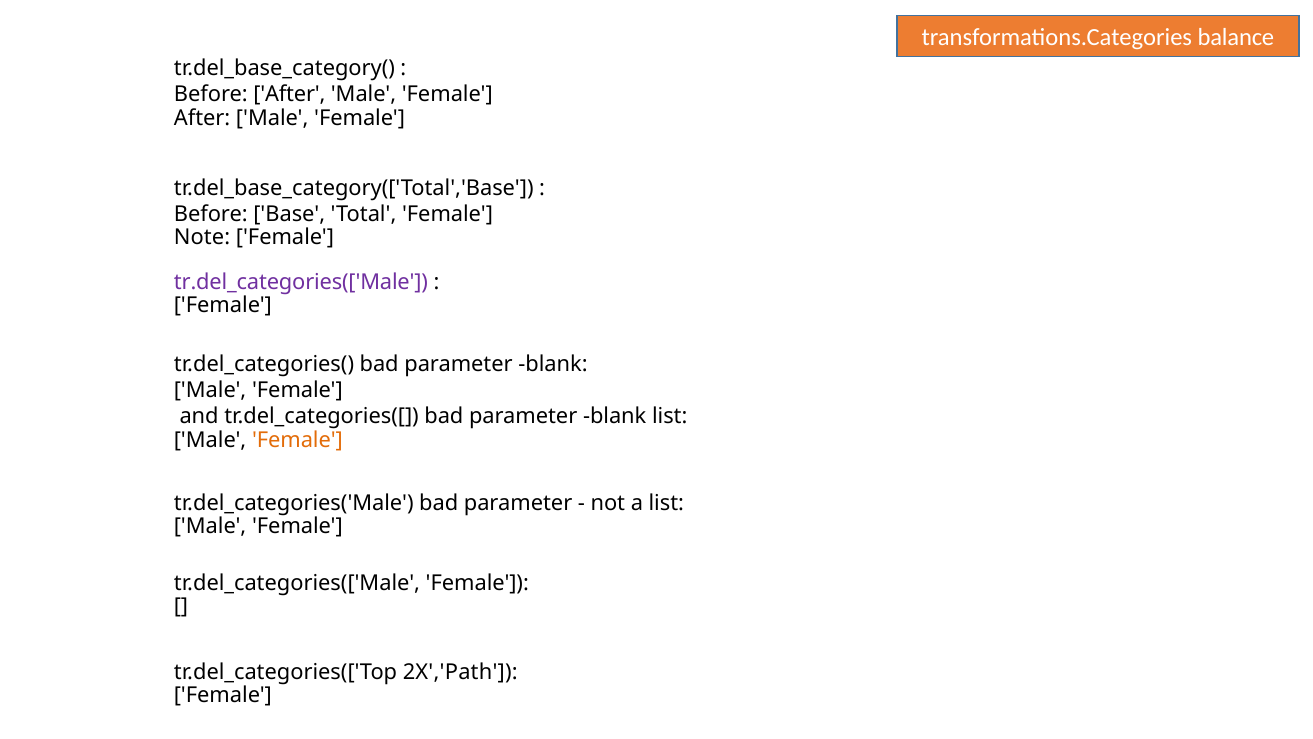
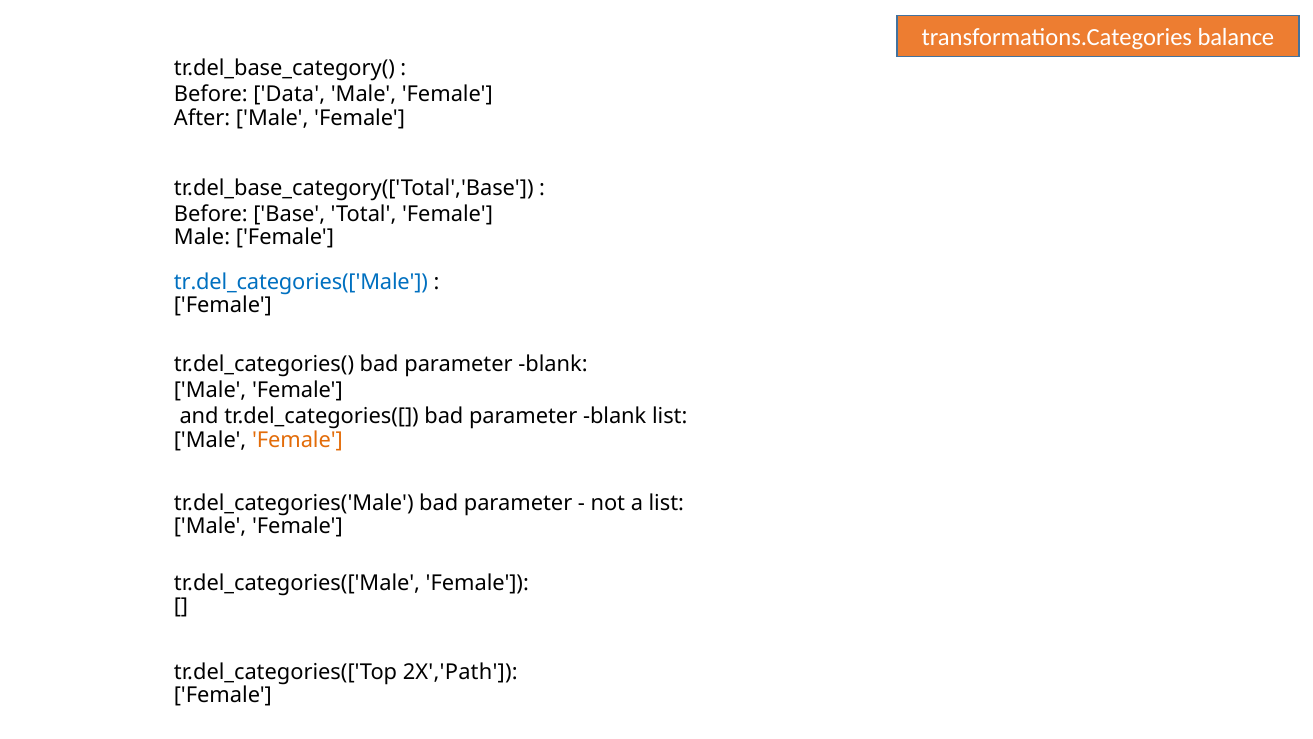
Before After: After -> Data (289, 95)
Note: Note -> Male (202, 237)
tr.del_categories(['Male colour: purple -> blue (301, 282)
